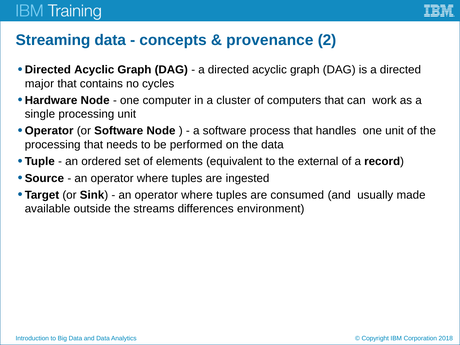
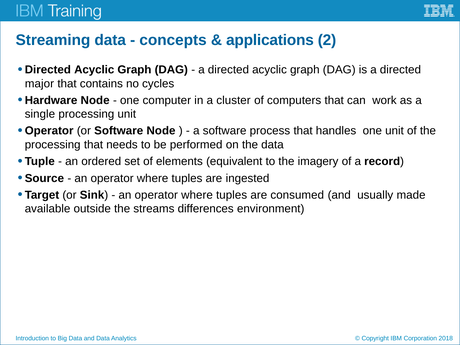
provenance: provenance -> applications (270, 40)
external: external -> imagery (318, 161)
